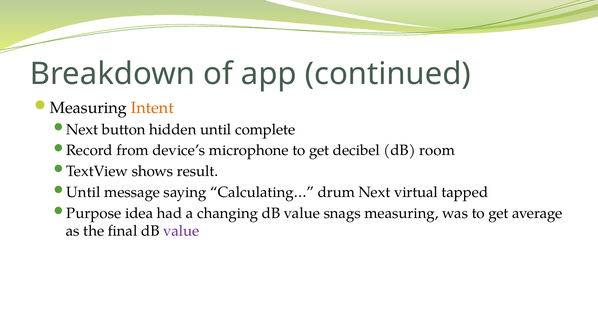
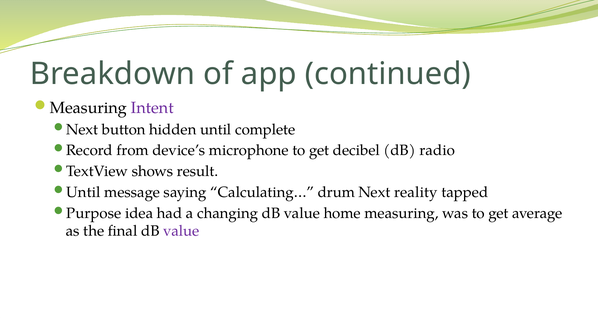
Intent colour: orange -> purple (152, 108)
room: room -> radio (437, 151)
virtual: virtual -> reality (416, 192)
snags: snags -> home (342, 213)
